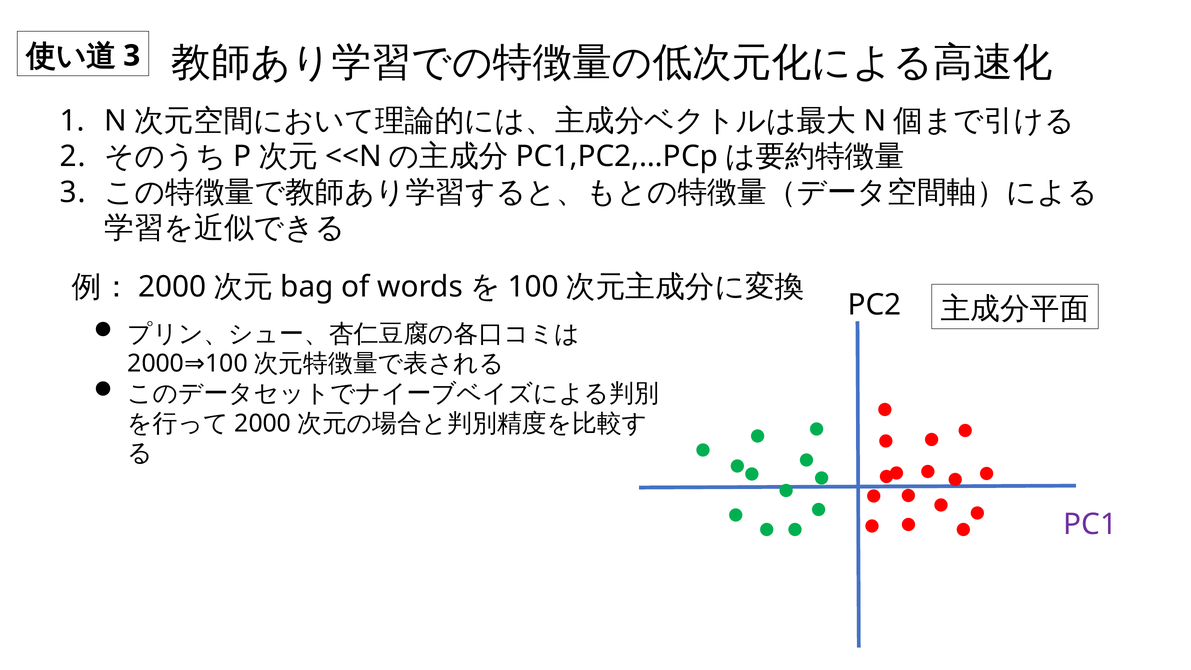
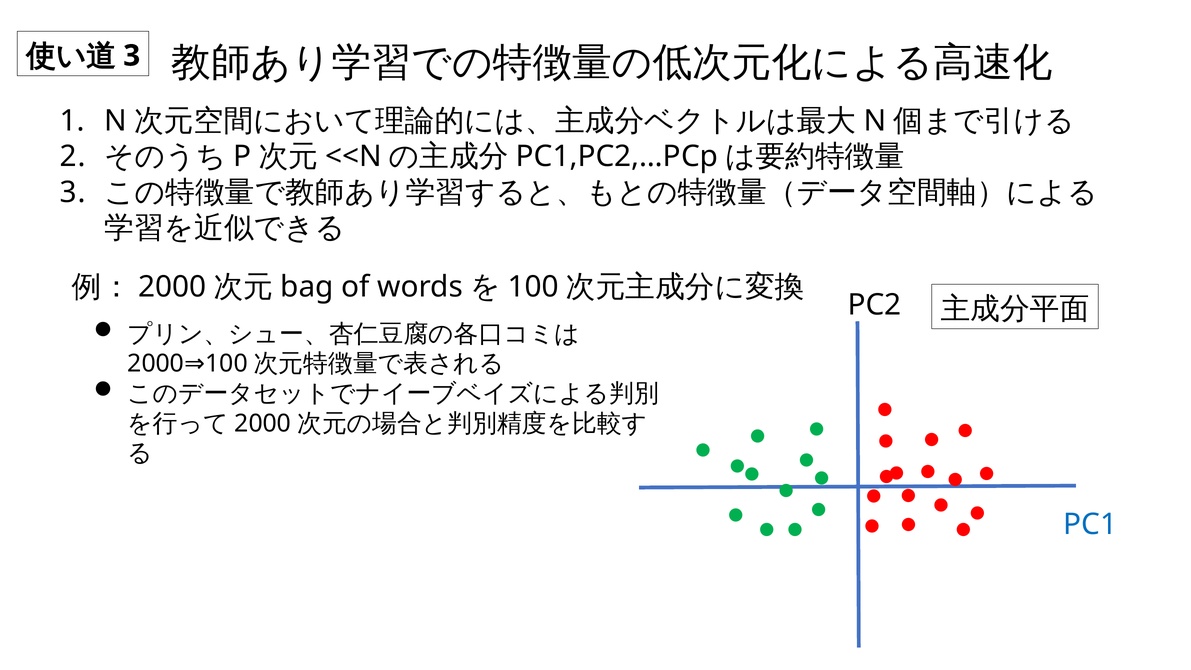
PC1 colour: purple -> blue (1090, 524)
